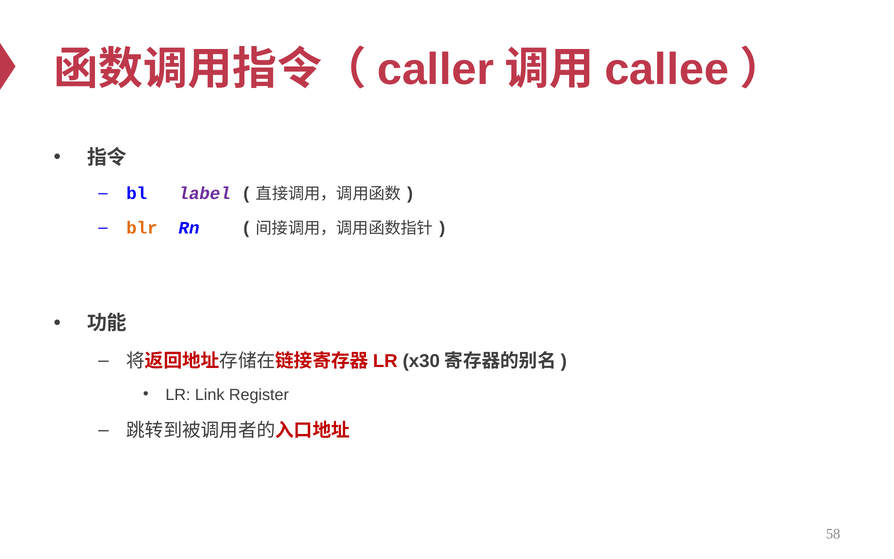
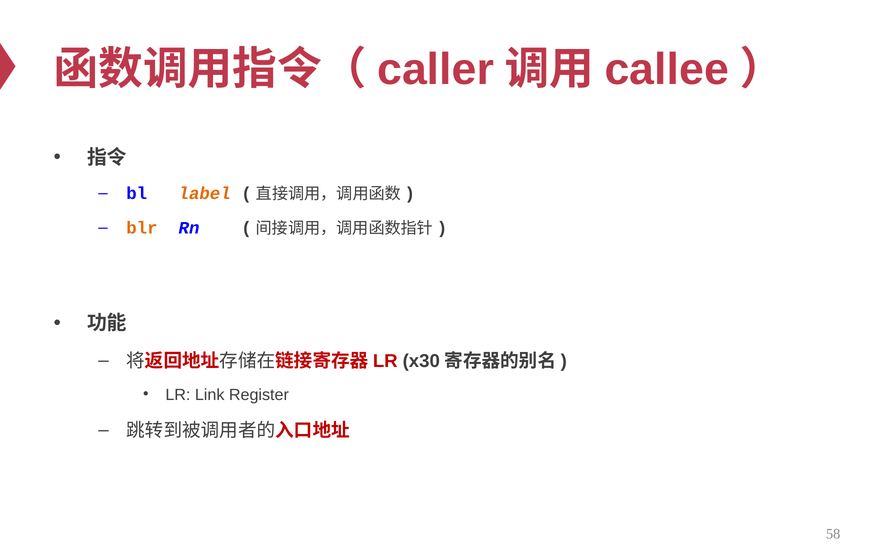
label colour: purple -> orange (205, 194)
